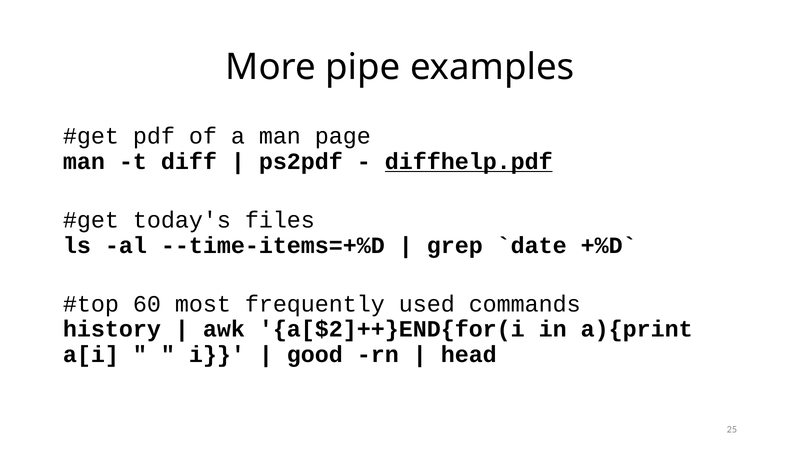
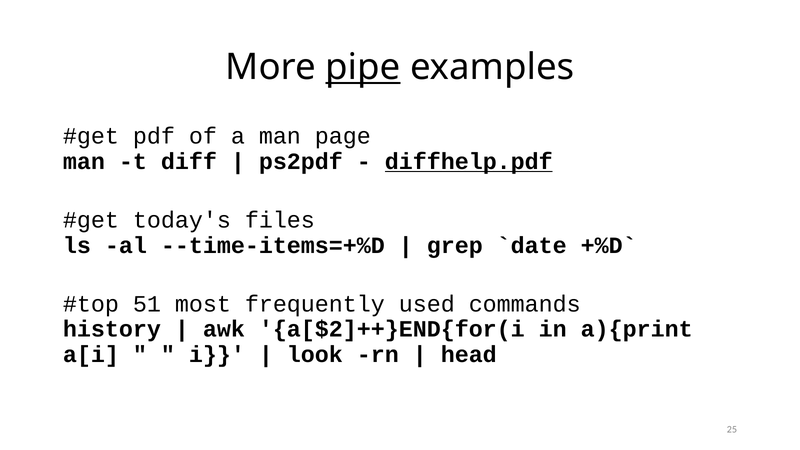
pipe underline: none -> present (363, 67)
60: 60 -> 51 (147, 304)
good: good -> look (315, 355)
